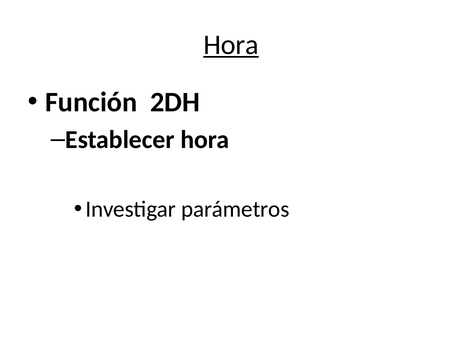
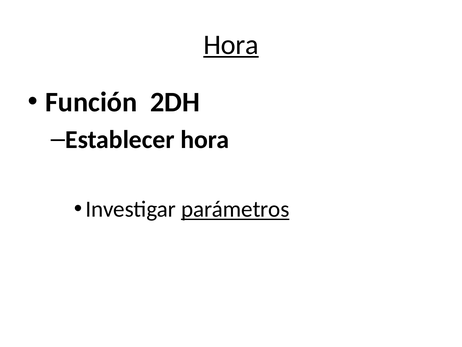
parámetros underline: none -> present (235, 209)
